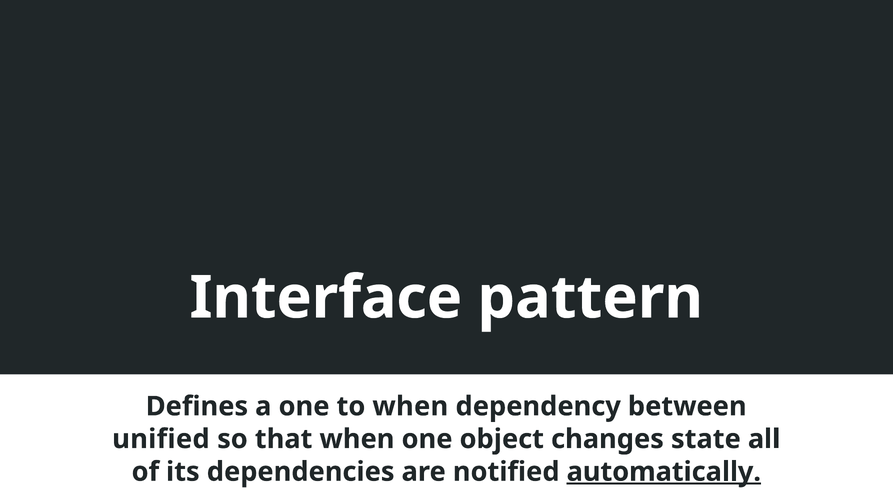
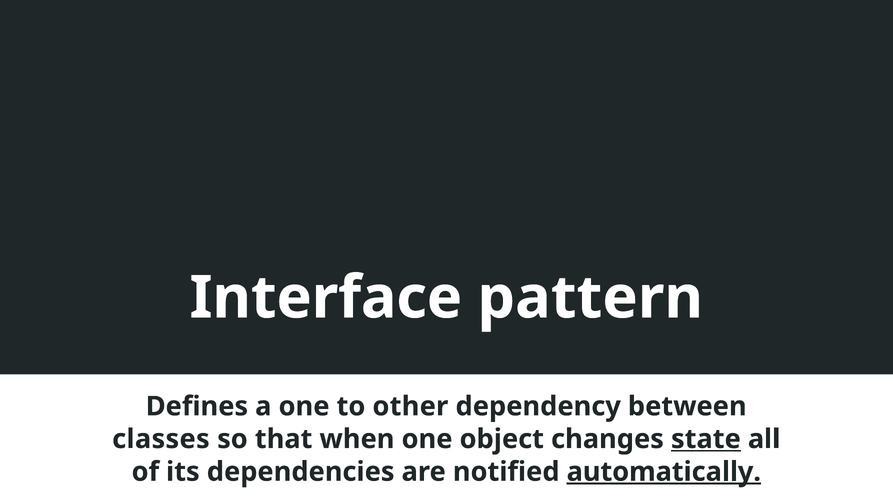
to when: when -> other (410, 407)
unified: unified -> classes (161, 439)
state underline: none -> present (706, 439)
